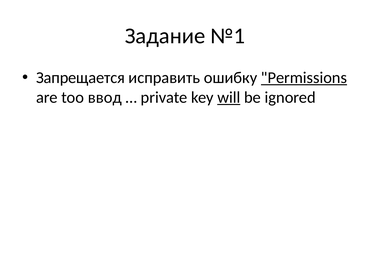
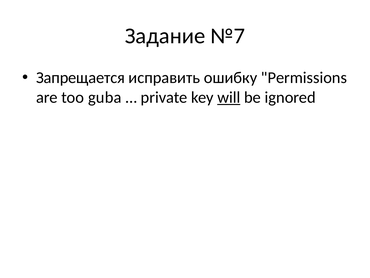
№1: №1 -> №7 (228, 36)
Permissions underline: present -> none (304, 78)
ввод: ввод -> guba (105, 97)
